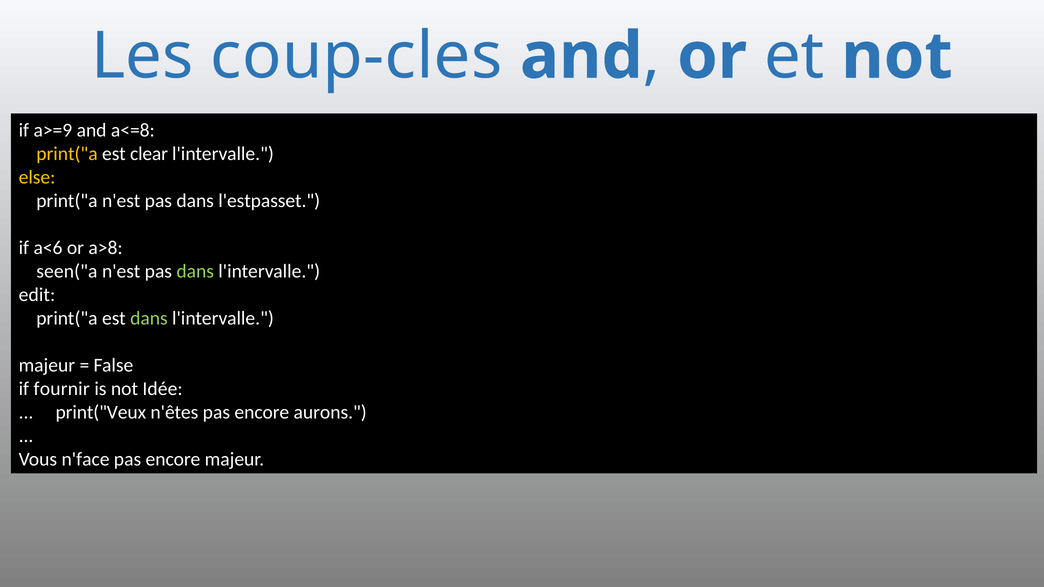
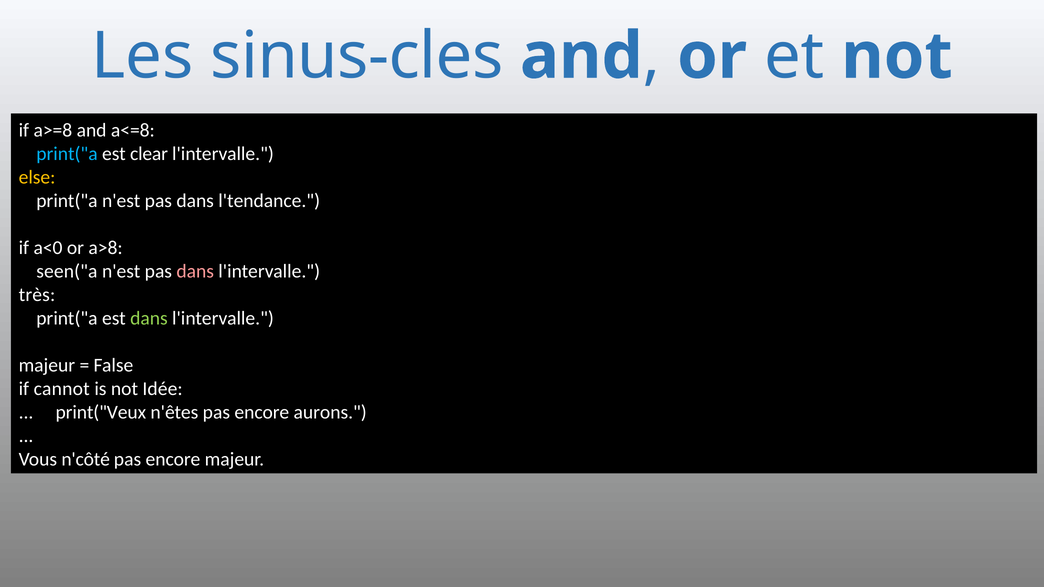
coup-cles: coup-cles -> sinus-cles (357, 56)
a>=9: a>=9 -> a>=8 (53, 130)
print("a colour: yellow -> light blue (67, 154)
l'estpasset: l'estpasset -> l'tendance (269, 201)
a<6: a<6 -> a<0 (48, 248)
dans colour: light green -> pink (195, 271)
edit: edit -> très (37, 295)
fournir: fournir -> cannot (62, 389)
n'face: n'face -> n'côté (86, 459)
